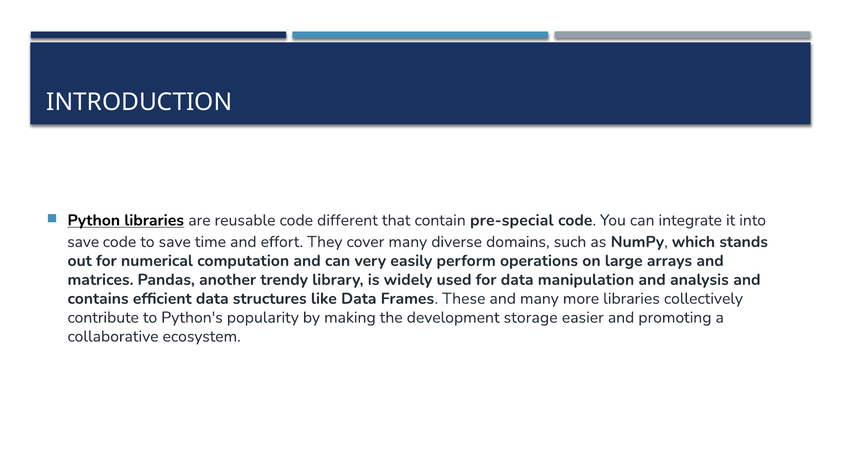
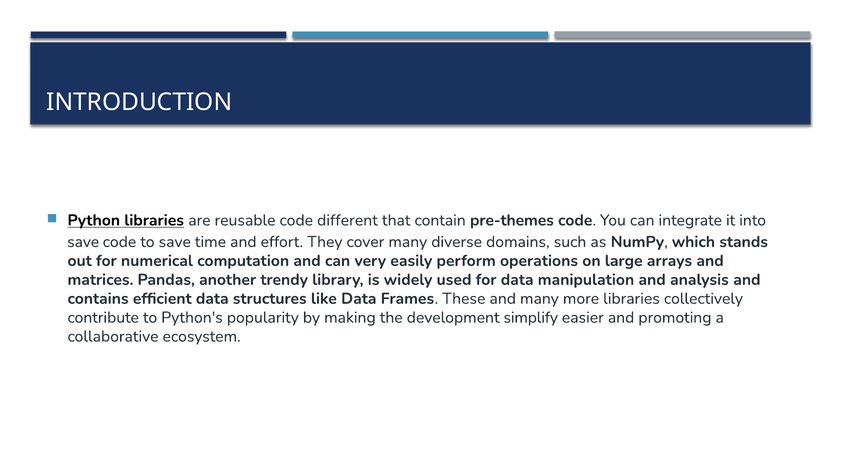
pre-special: pre-special -> pre-themes (512, 220)
storage: storage -> simplify (531, 318)
